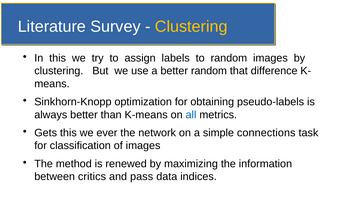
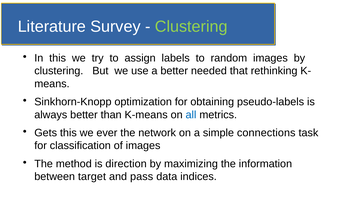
Clustering colour: yellow -> light green (191, 27)
better random: random -> needed (209, 71)
difference: difference -> rethinking (274, 71)
renewed: renewed -> direction (126, 164)
critics: critics -> target (92, 177)
